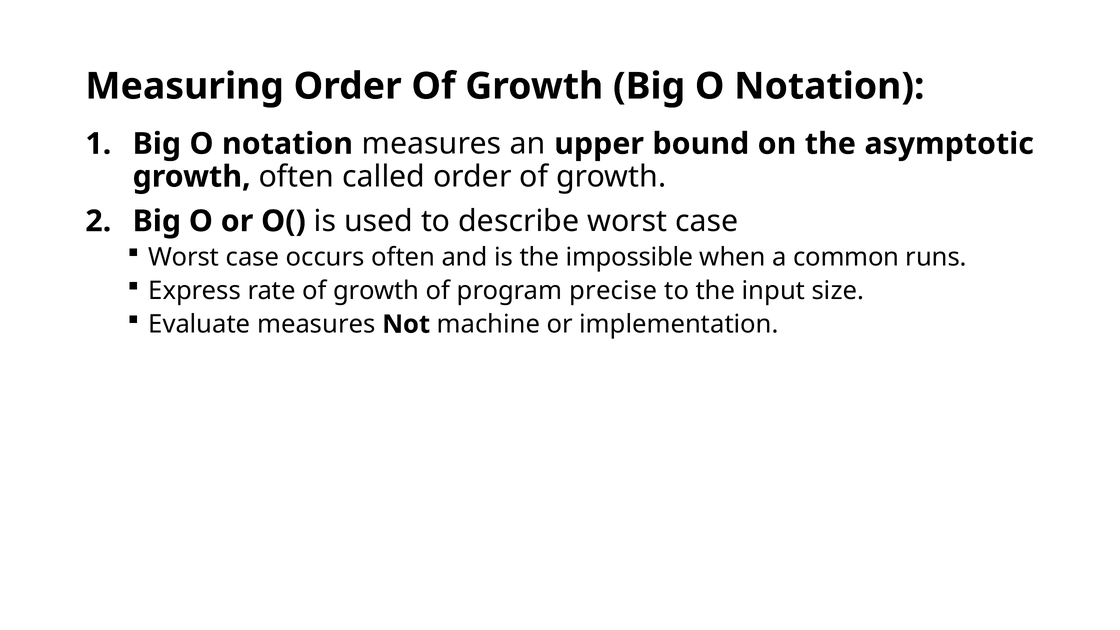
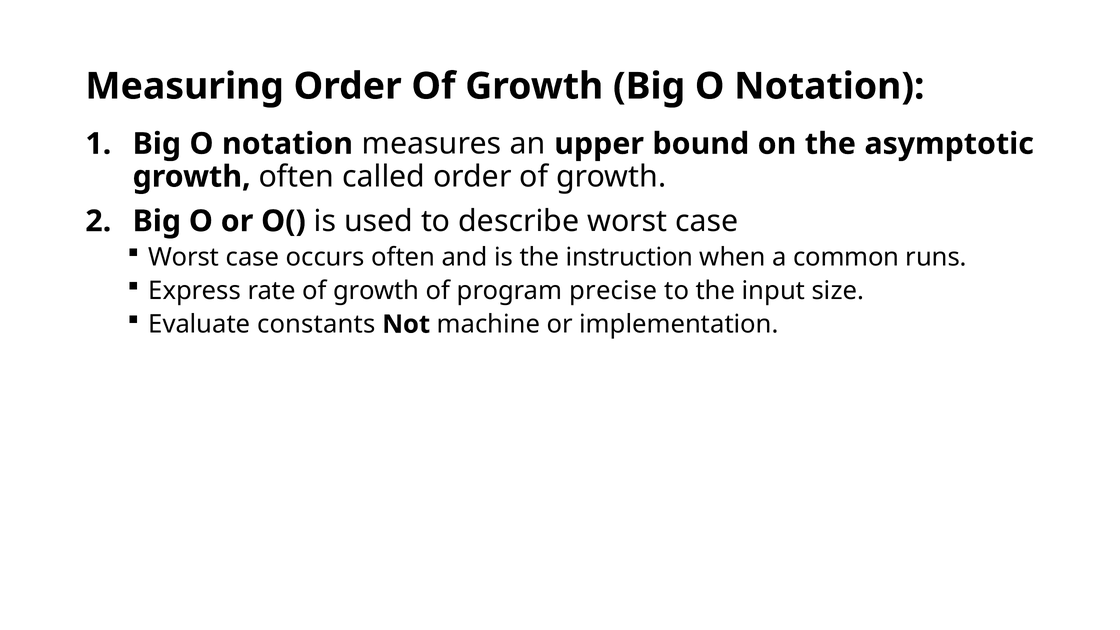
impossible: impossible -> instruction (630, 257)
Evaluate measures: measures -> constants (316, 324)
